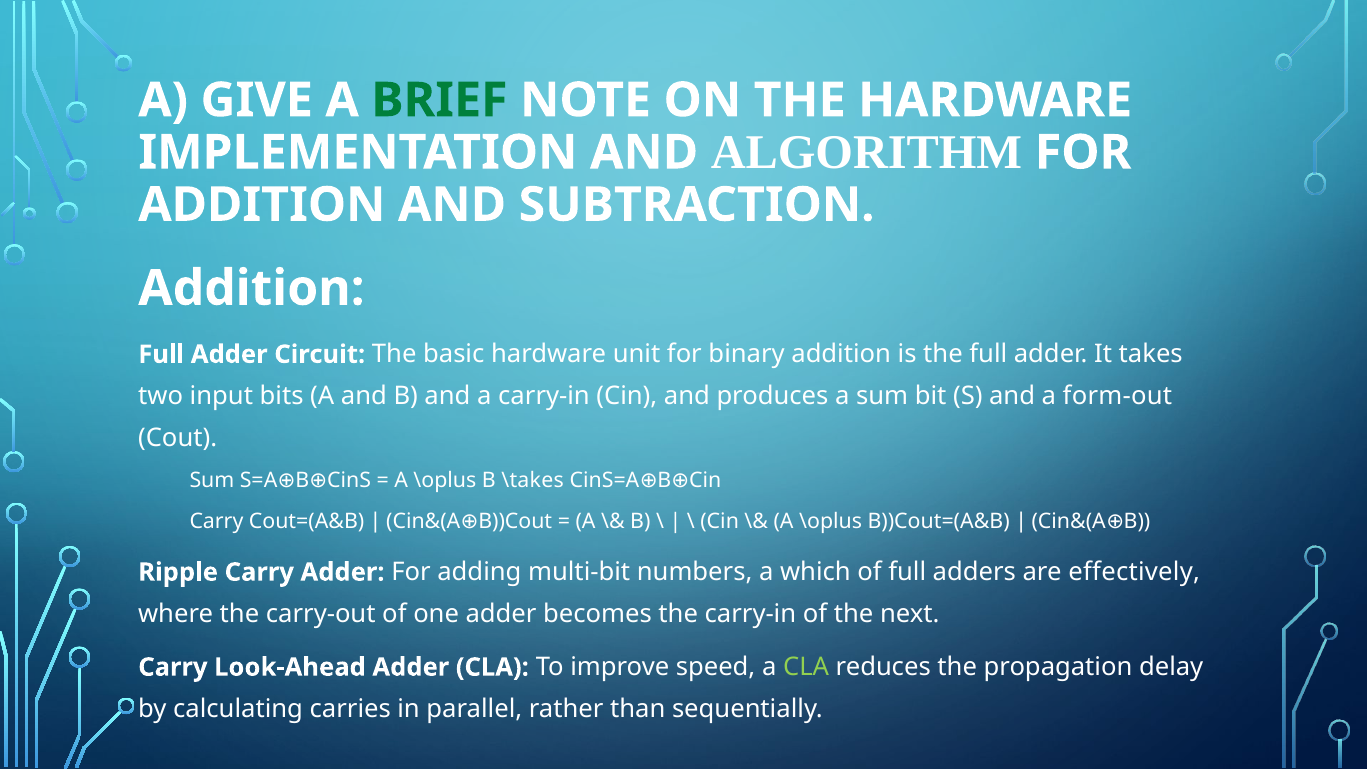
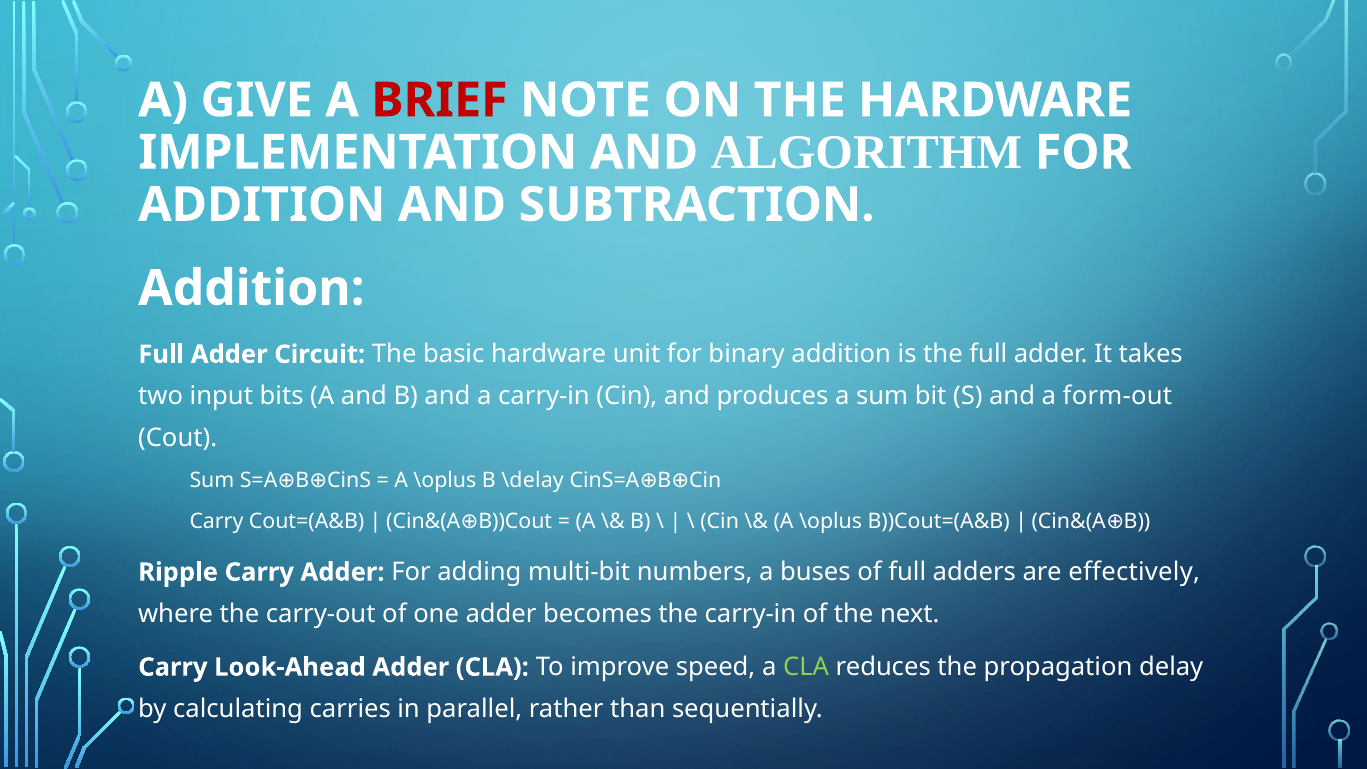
BRIEF colour: green -> red (439, 100)
\takes: \takes -> \delay (533, 481)
which: which -> buses (815, 572)
